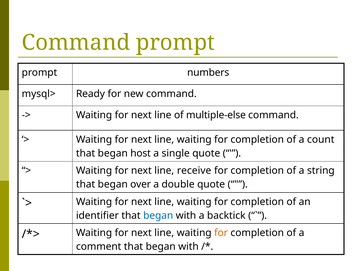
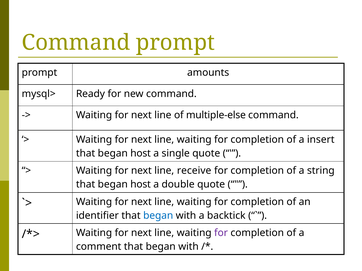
numbers: numbers -> amounts (208, 73)
count: count -> insert (321, 140)
over: over -> host (141, 185)
for colour: orange -> purple (221, 233)
